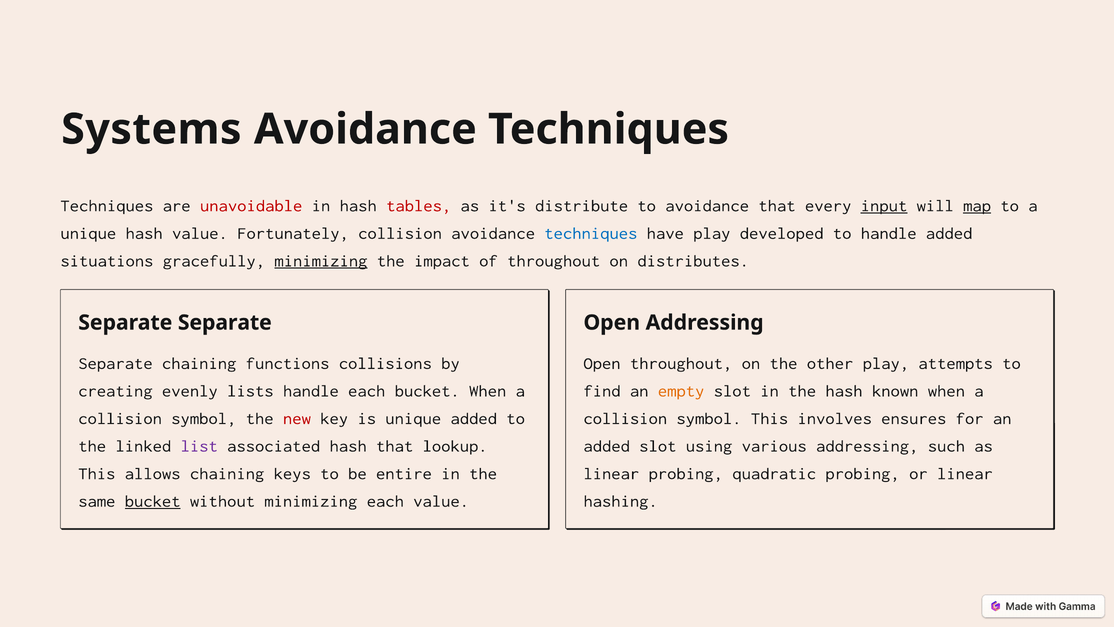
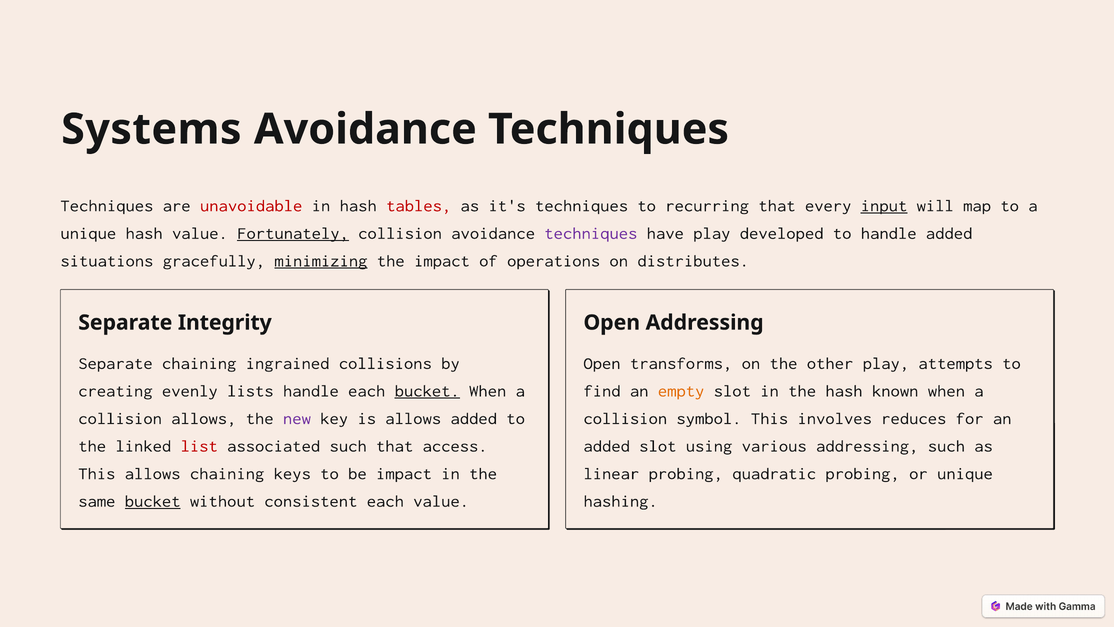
it's distribute: distribute -> techniques (582, 206)
to avoidance: avoidance -> recurring (707, 206)
map underline: present -> none (977, 206)
Fortunately underline: none -> present (293, 233)
techniques colour: blue -> purple (591, 233)
of throughout: throughout -> operations (554, 261)
Separate: Separate -> Integrity (225, 322)
functions: functions -> ingrained (288, 363)
Open throughout: throughout -> transforms (681, 363)
bucket underline: none -> present (427, 391)
symbol: symbol -> allows (204, 418)
new colour: red -> purple (297, 418)
is unique: unique -> allows (413, 418)
ensures: ensures -> reduces (914, 418)
list colour: purple -> red (199, 446)
associated hash: hash -> such (348, 446)
lookup: lookup -> access (455, 446)
be entire: entire -> impact (404, 473)
or linear: linear -> unique (965, 473)
without minimizing: minimizing -> consistent (311, 501)
